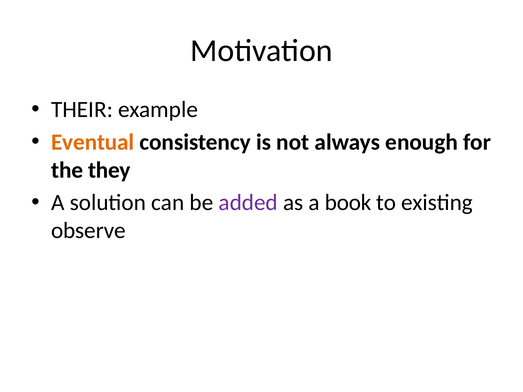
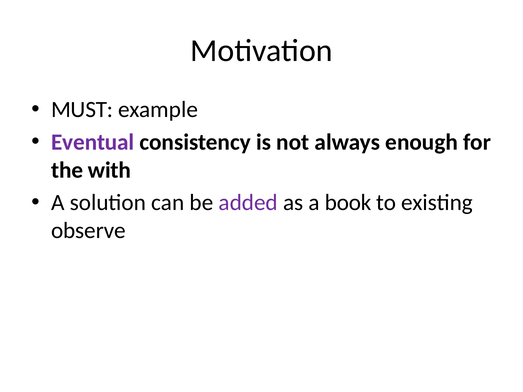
THEIR: THEIR -> MUST (82, 110)
Eventual colour: orange -> purple (93, 142)
they: they -> with (109, 170)
